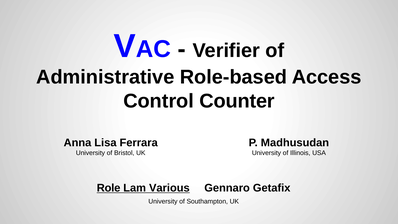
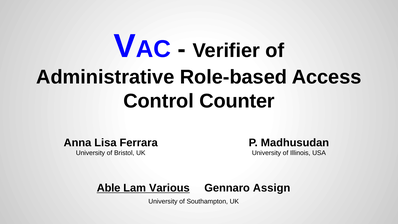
Role: Role -> Able (109, 188)
Getafix: Getafix -> Assign (272, 188)
